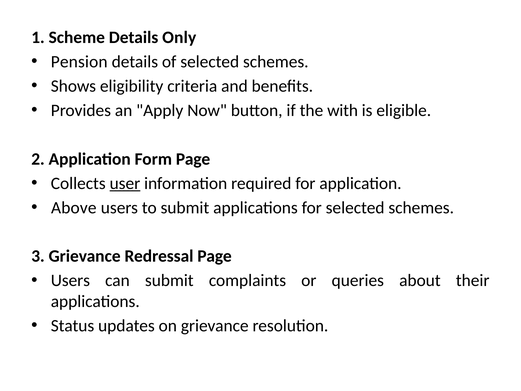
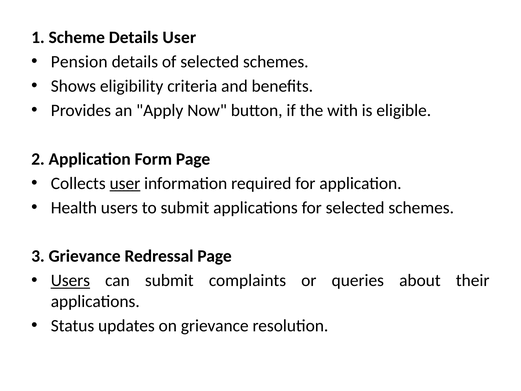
Details Only: Only -> User (179, 37)
Above: Above -> Health (74, 207)
Users underline: none -> present (70, 280)
